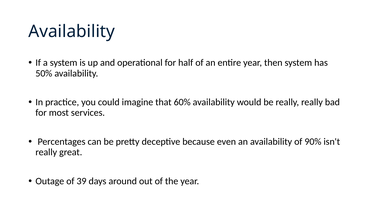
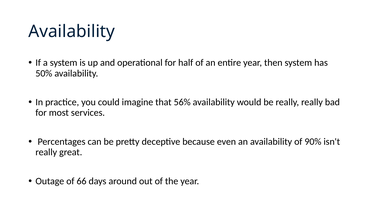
60%: 60% -> 56% (182, 102)
39: 39 -> 66 (82, 181)
